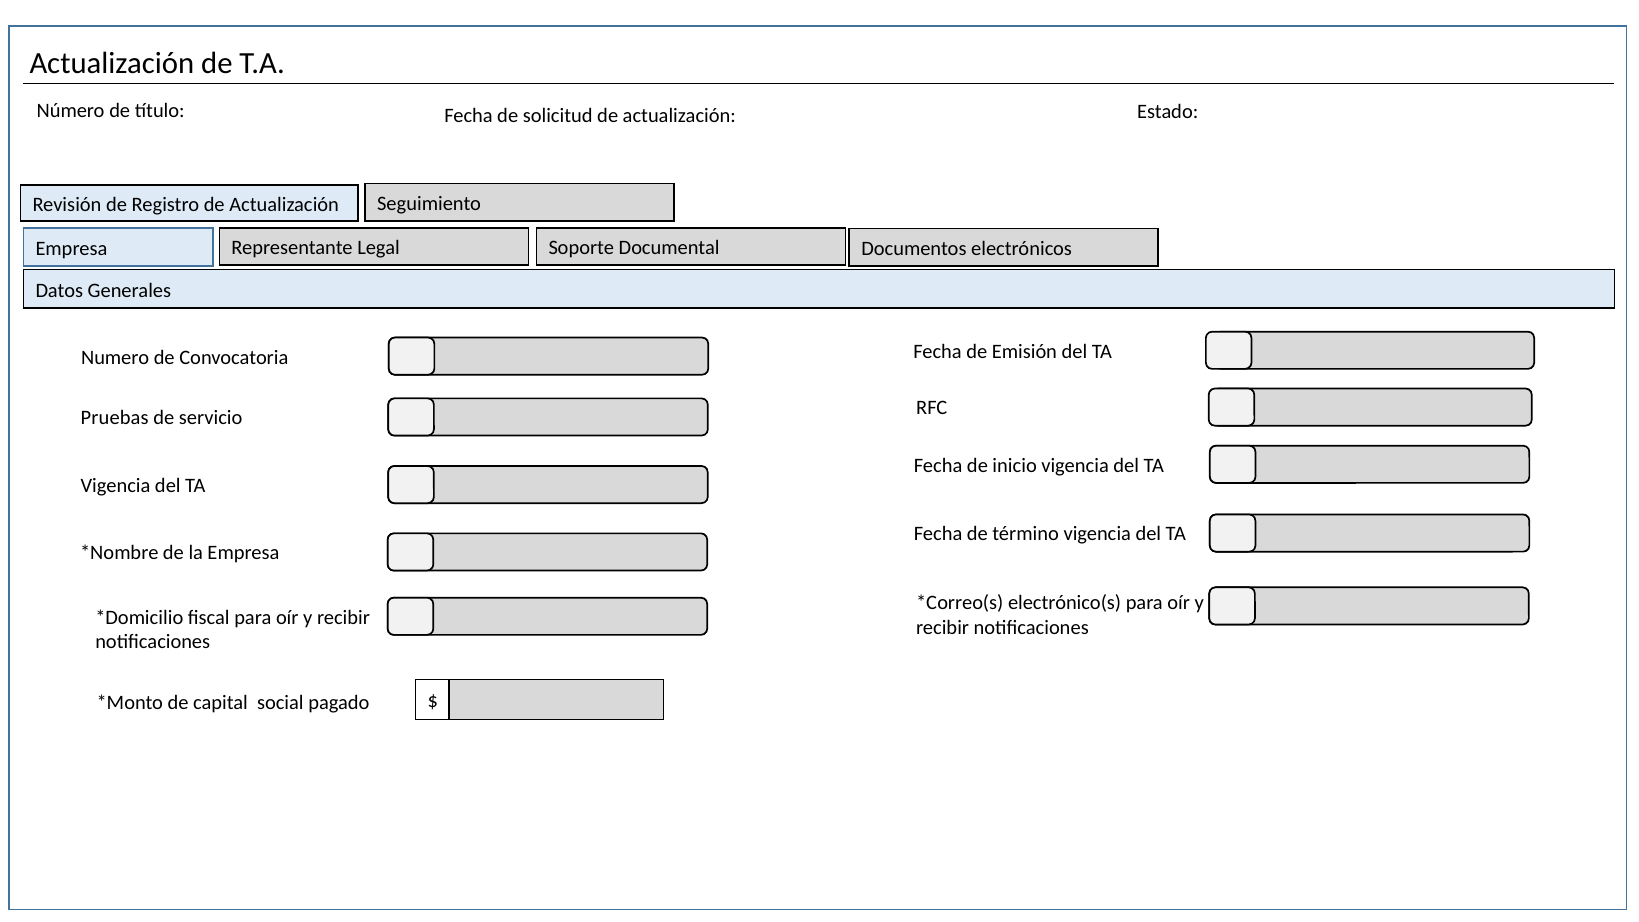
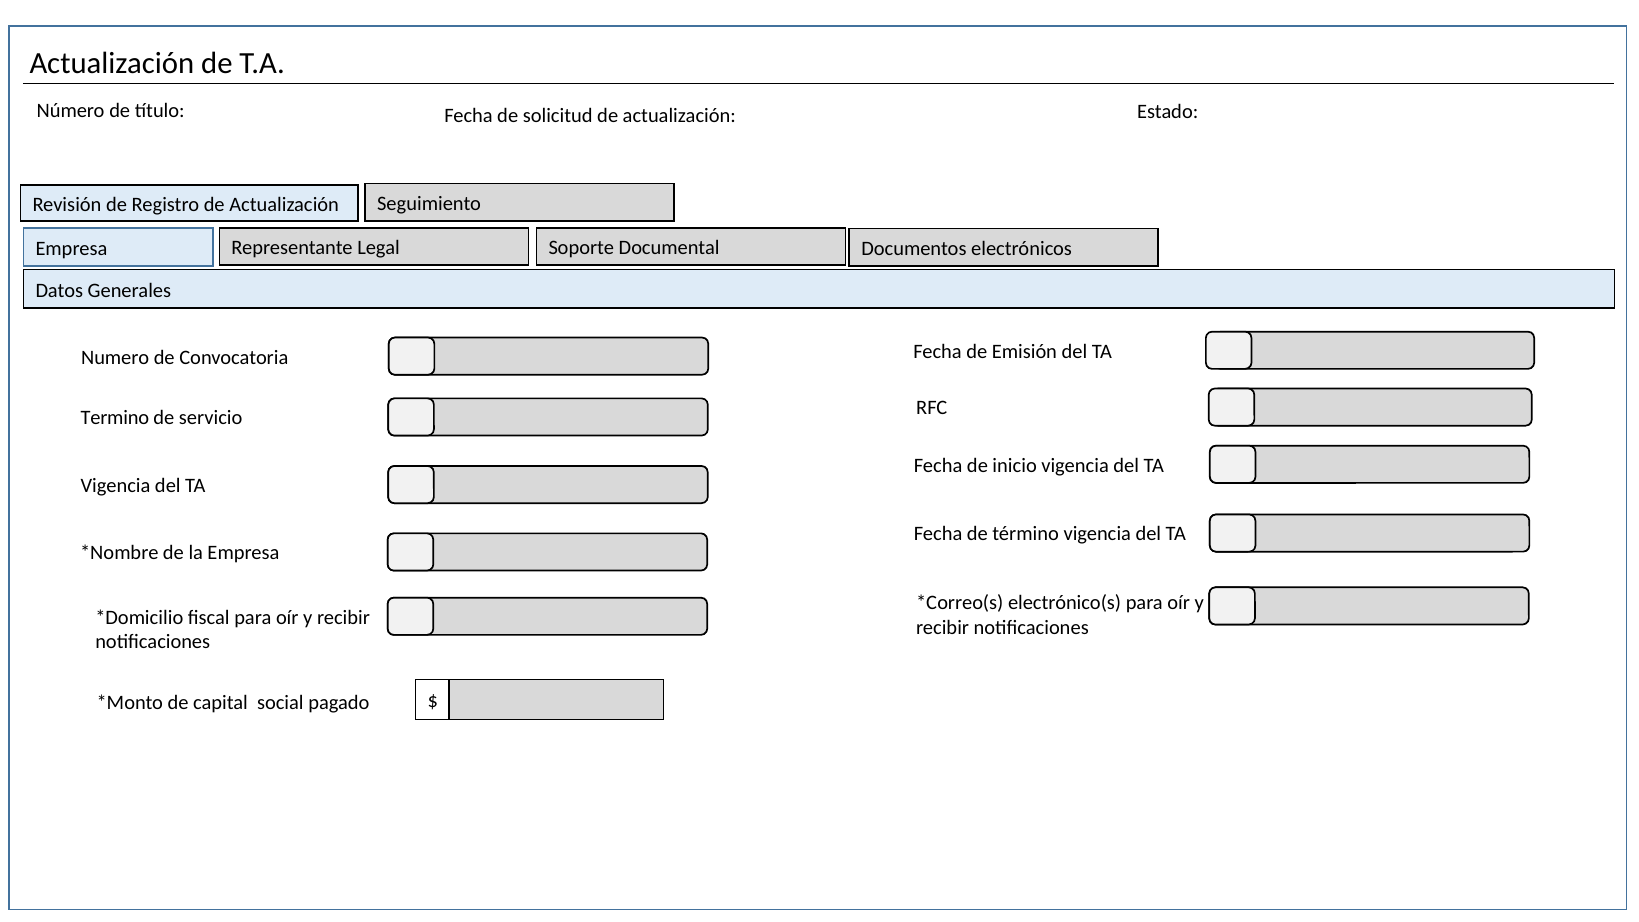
Pruebas: Pruebas -> Termino (115, 418)
